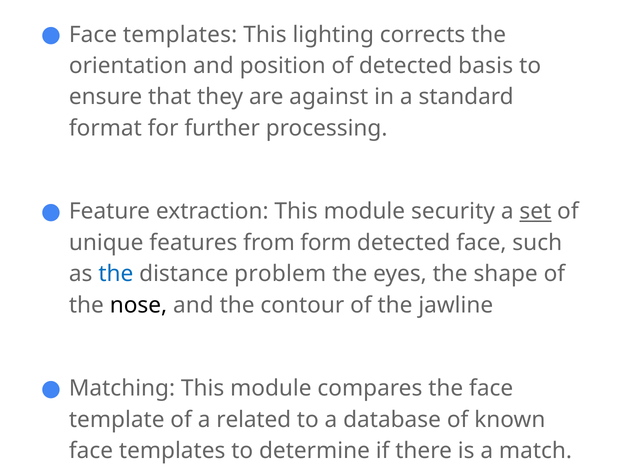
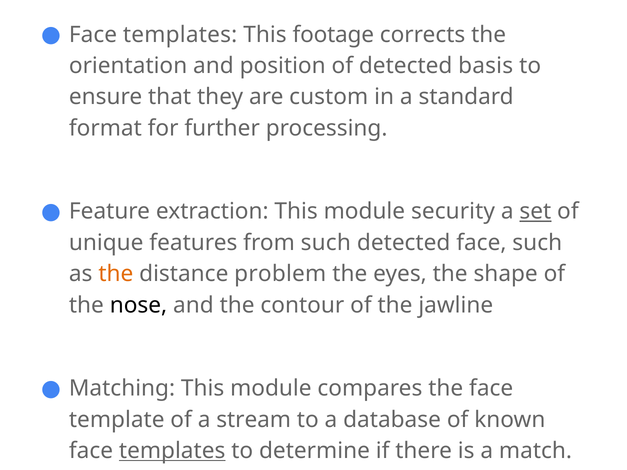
lighting: lighting -> footage (333, 35)
against: against -> custom (329, 97)
from form: form -> such (326, 243)
the colour: blue -> orange (116, 274)
related: related -> stream (254, 420)
templates underline: none -> present (172, 451)
